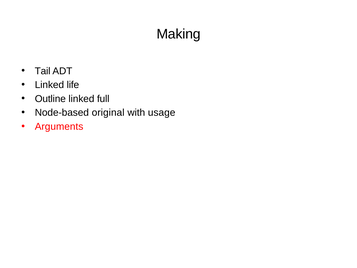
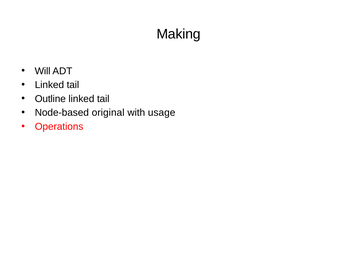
Tail: Tail -> Will (43, 71)
life: life -> tail (73, 85)
full: full -> tail (103, 99)
Arguments: Arguments -> Operations (59, 126)
